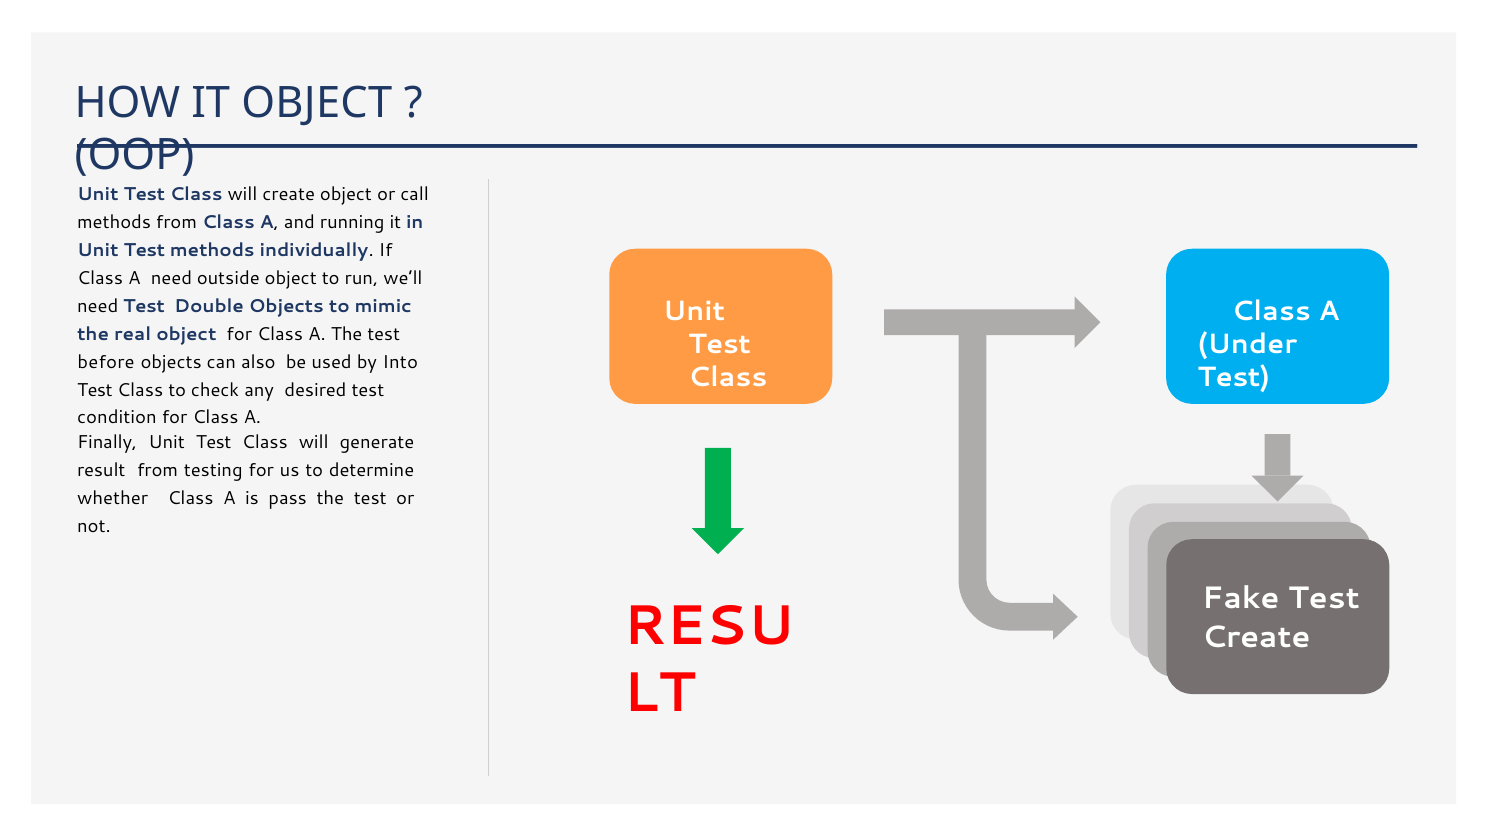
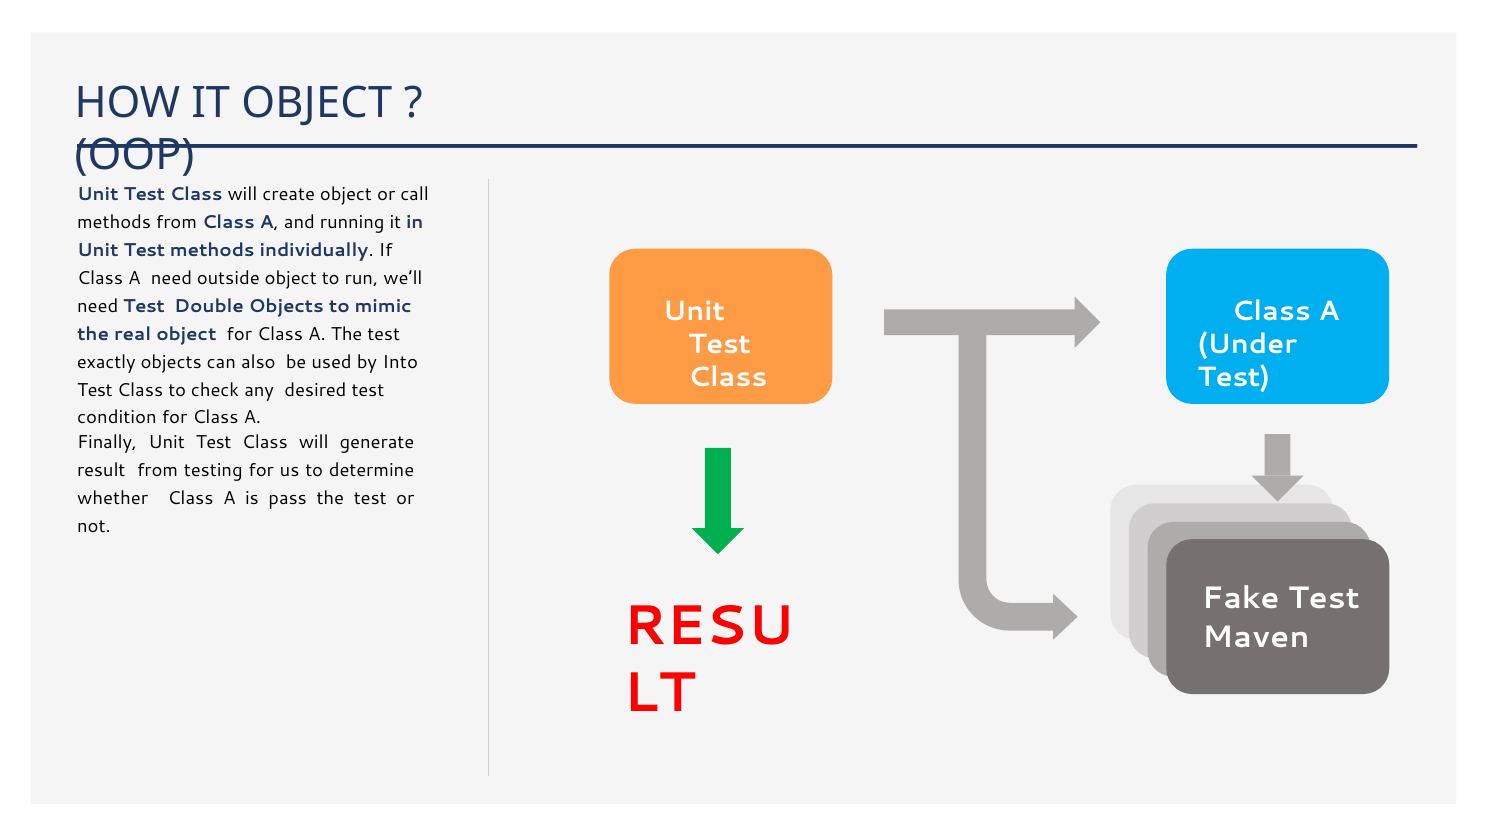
before: before -> exactly (106, 362)
Create: Create -> Maven (1256, 638)
